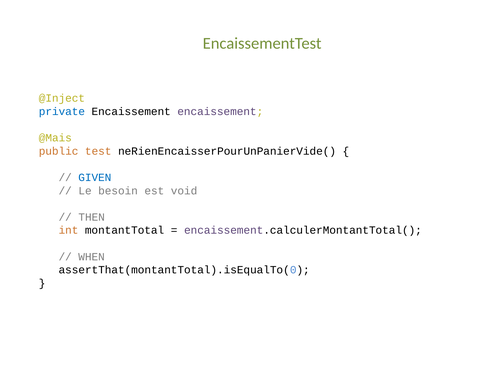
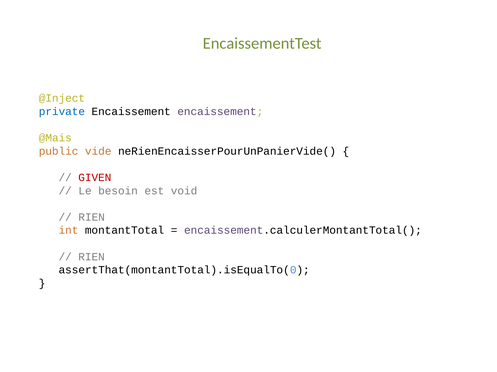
test: test -> vide (98, 151)
GIVEN colour: blue -> red (95, 178)
THEN: THEN -> RIEN (92, 218)
WHEN: WHEN -> RIEN (92, 257)
